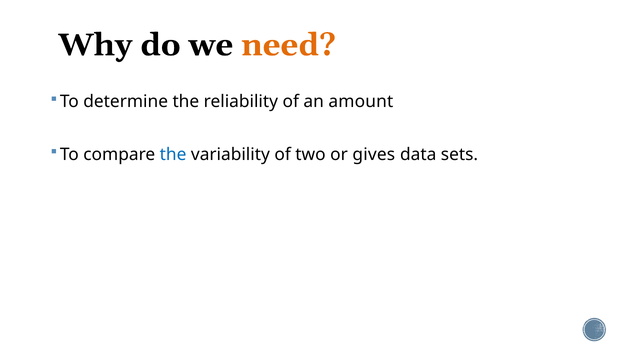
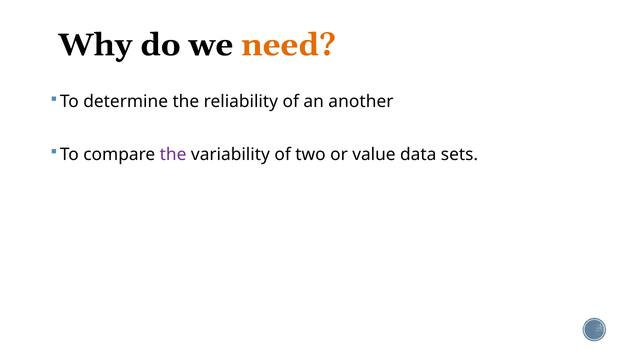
amount: amount -> another (361, 102)
the colour: blue -> purple (173, 155)
gives: gives -> value (374, 155)
